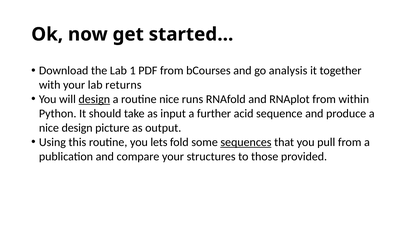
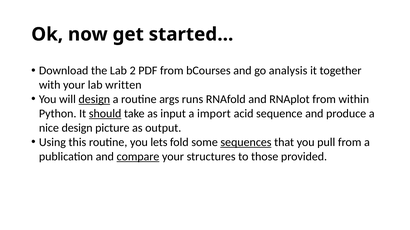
1: 1 -> 2 (133, 71)
returns: returns -> written (123, 85)
routine nice: nice -> args (169, 100)
should underline: none -> present (105, 114)
further: further -> import (214, 114)
compare underline: none -> present (138, 157)
